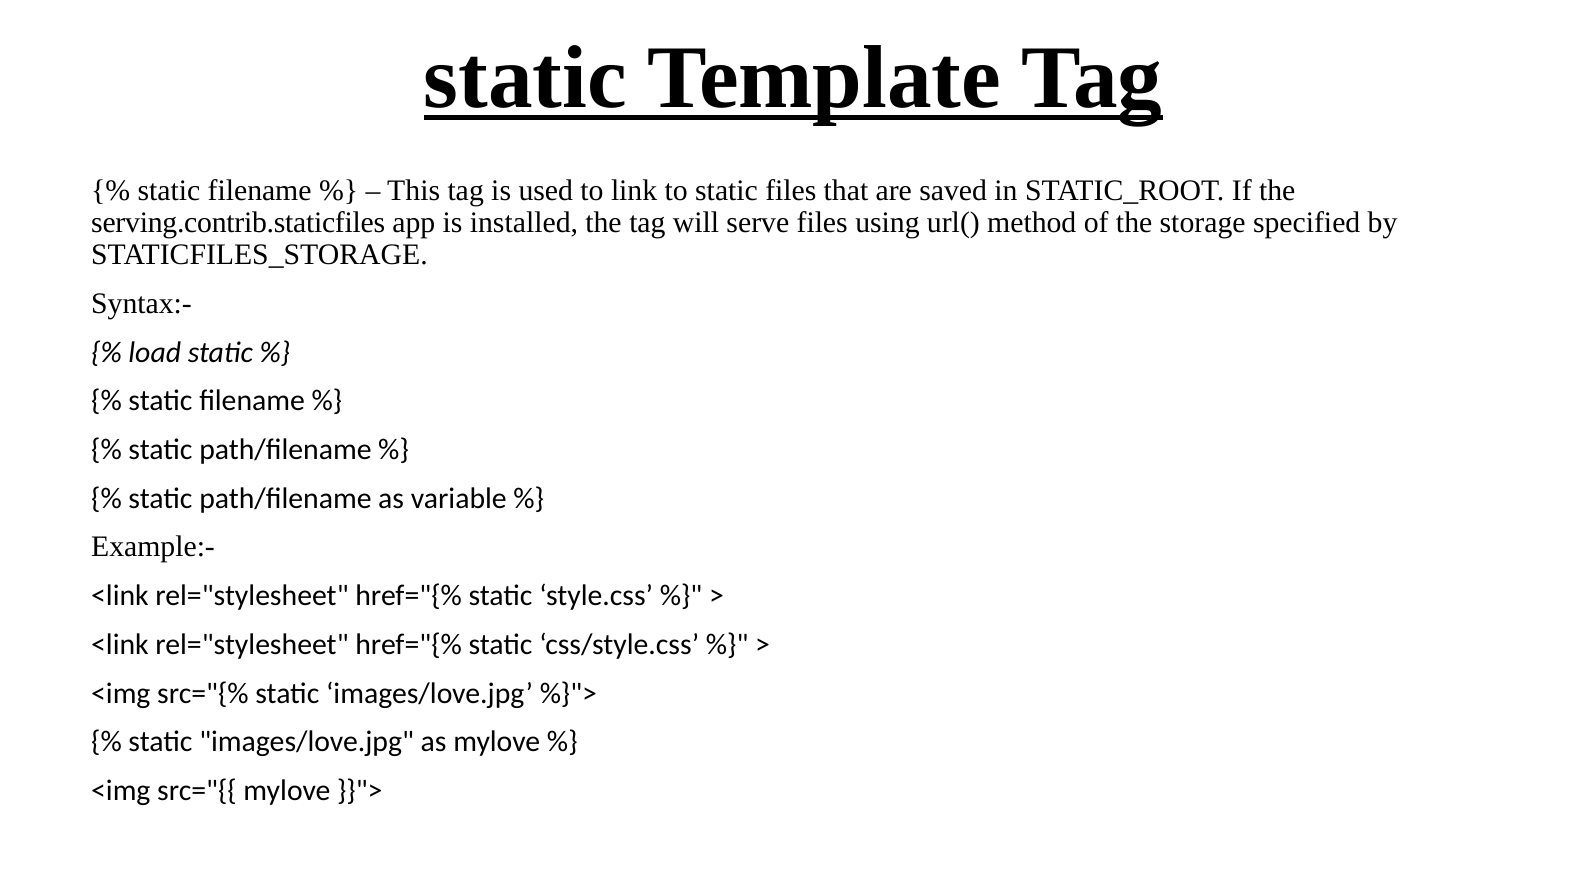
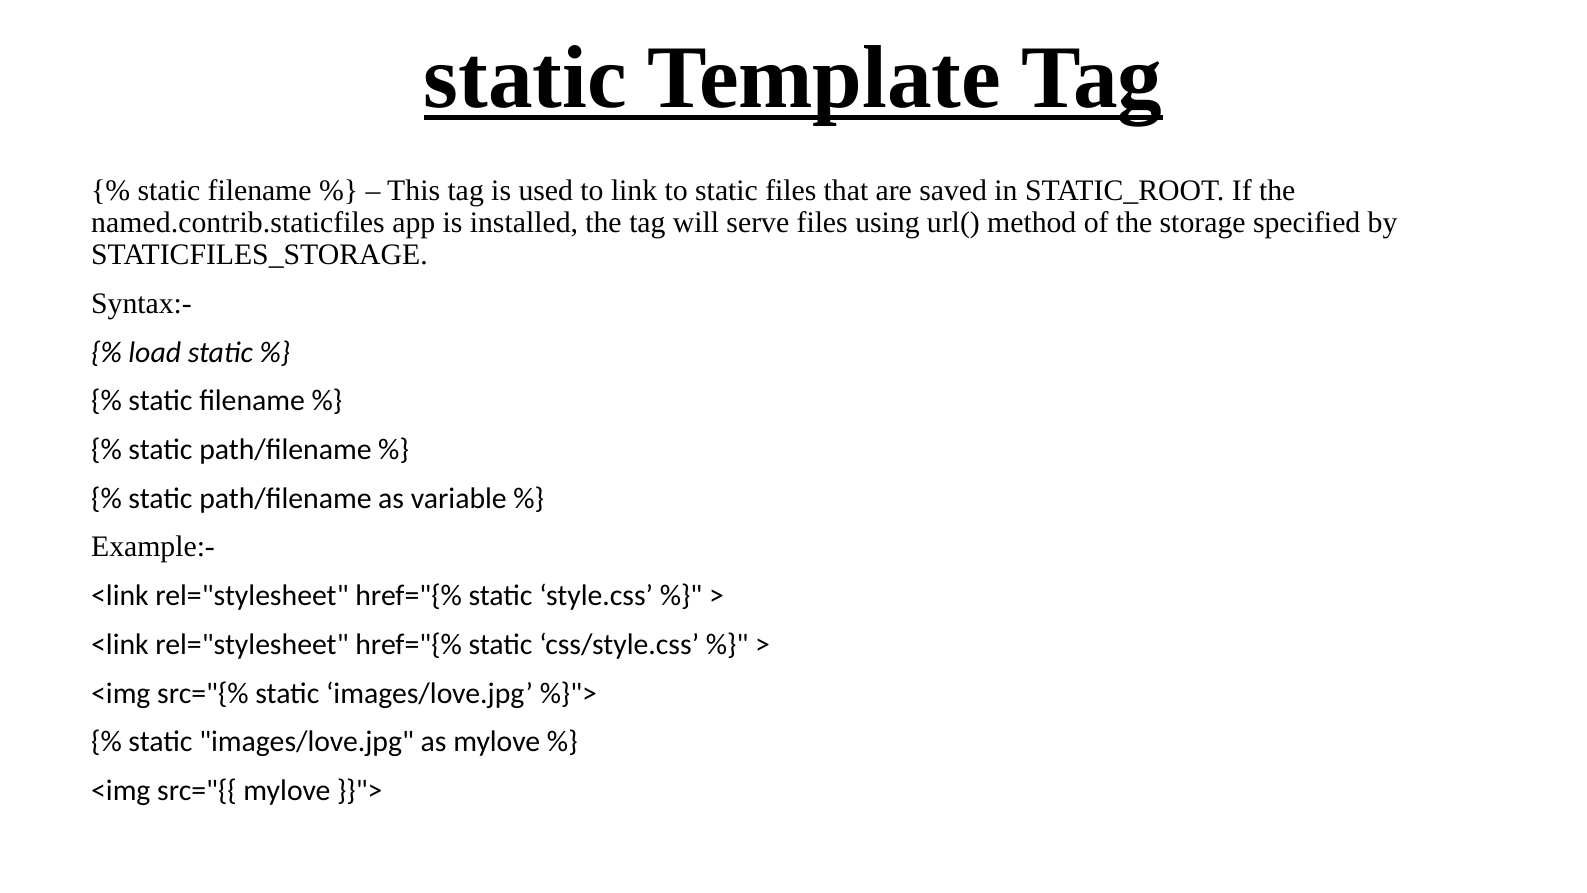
serving.contrib.staticfiles: serving.contrib.staticfiles -> named.contrib.staticfiles (238, 223)
